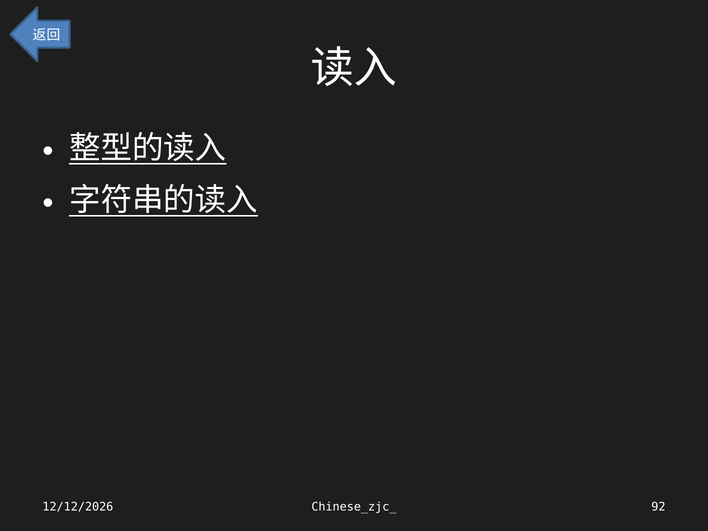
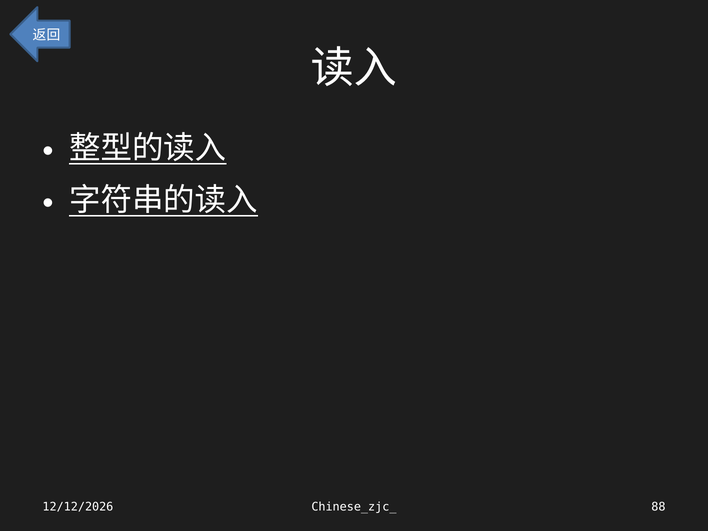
92: 92 -> 88 (658, 507)
